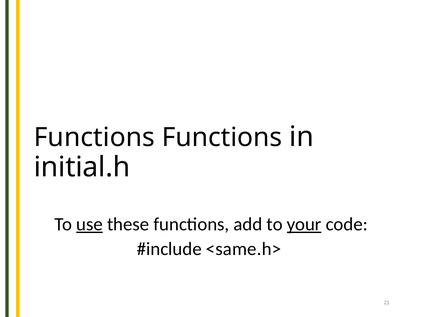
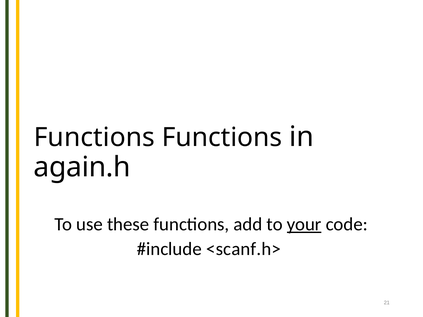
initial.h: initial.h -> again.h (82, 167)
use underline: present -> none (89, 224)
<same.h>: <same.h> -> <scanf.h> (244, 249)
